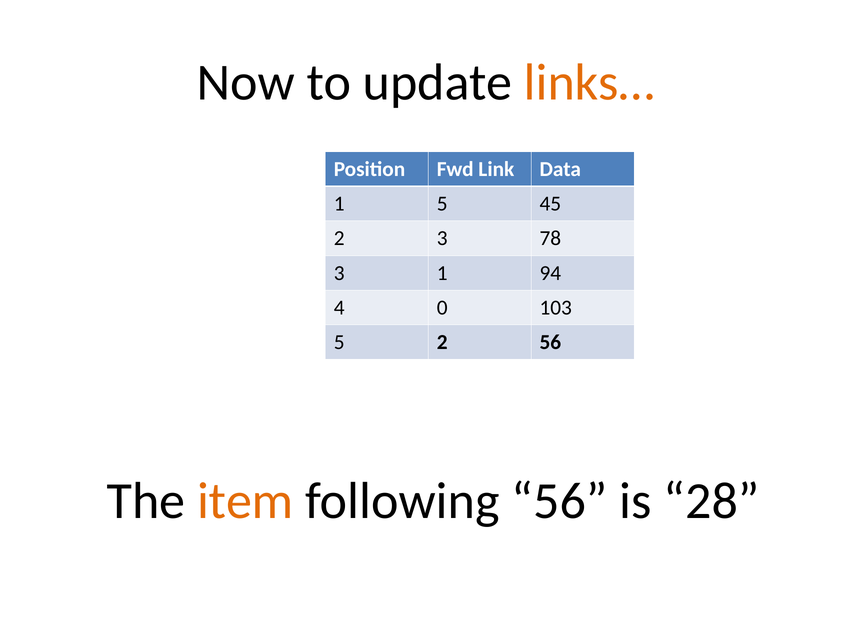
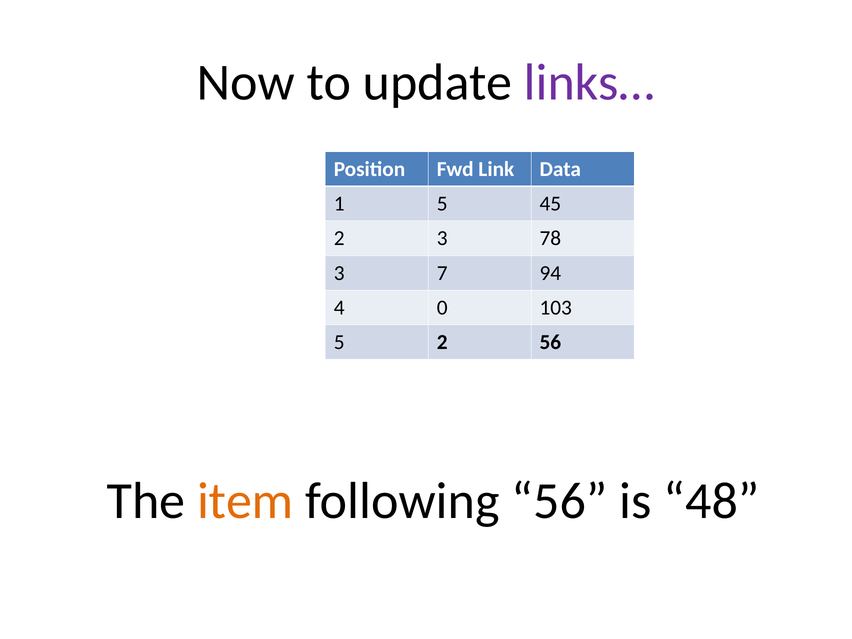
links… colour: orange -> purple (589, 82)
3 1: 1 -> 7 (442, 273)
28: 28 -> 48 (712, 501)
